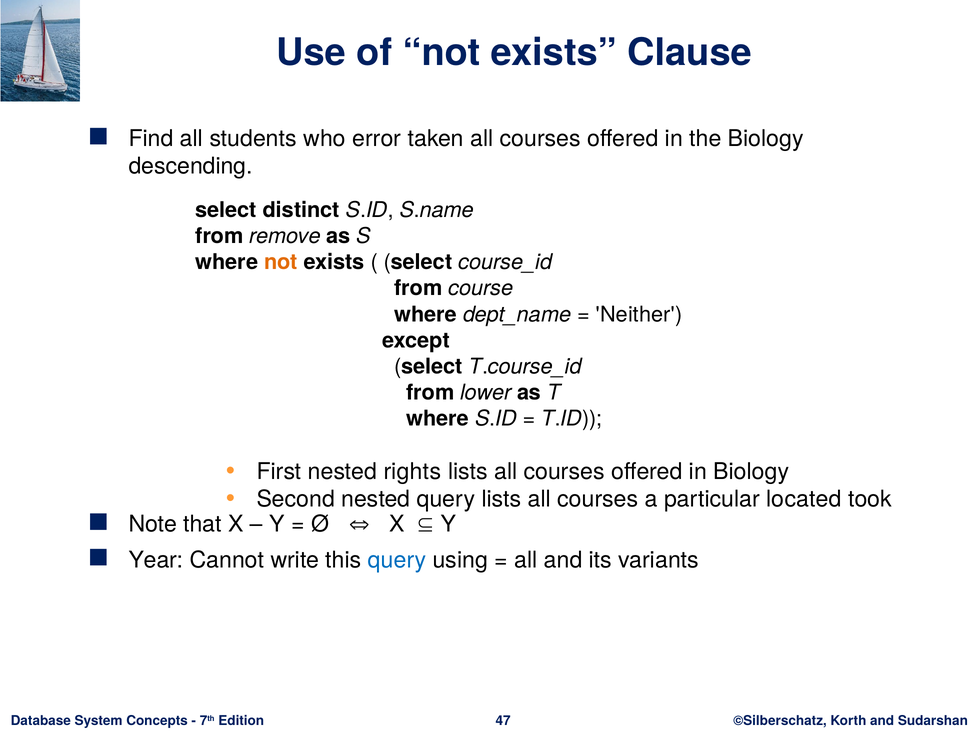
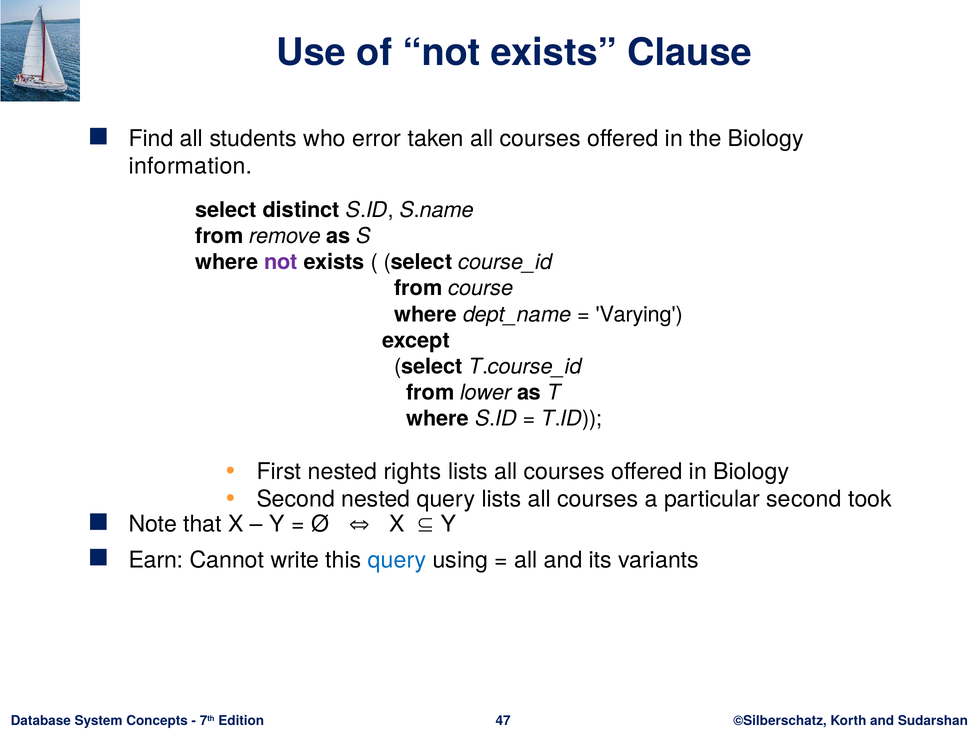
descending: descending -> information (191, 166)
not colour: orange -> purple (281, 262)
Neither: Neither -> Varying (639, 315)
particular located: located -> second (804, 500)
Year: Year -> Earn (156, 560)
